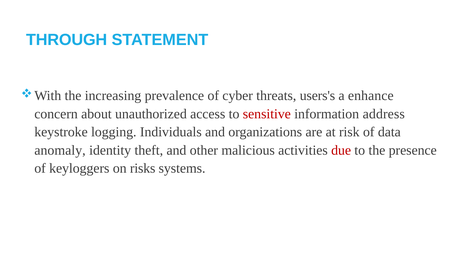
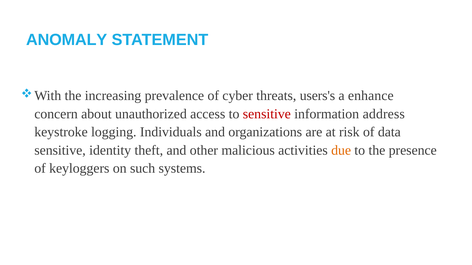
THROUGH: THROUGH -> ANOMALY (67, 40)
anomaly: anomaly -> sensitive (60, 150)
due colour: red -> orange (341, 150)
risks: risks -> such (143, 169)
